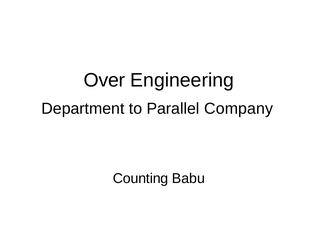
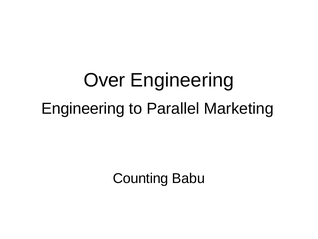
Department: Department -> Engineering (83, 108)
Company: Company -> Marketing (239, 108)
